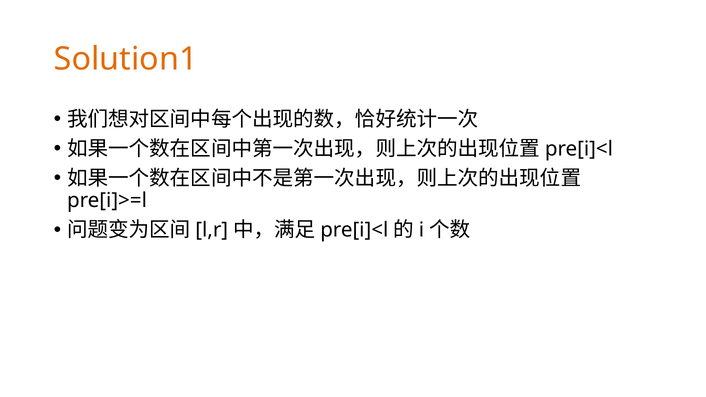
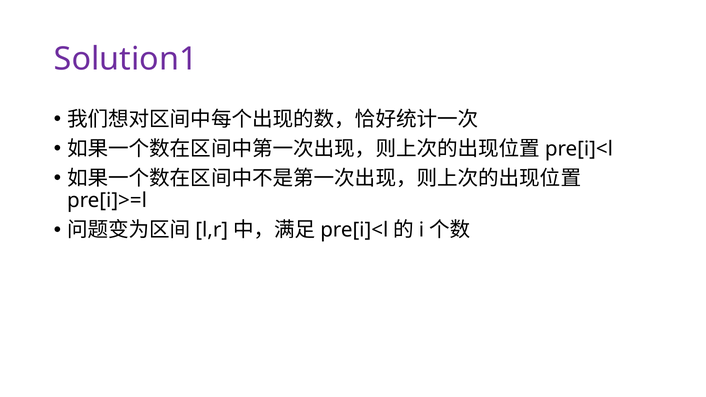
Solution1 colour: orange -> purple (126, 59)
